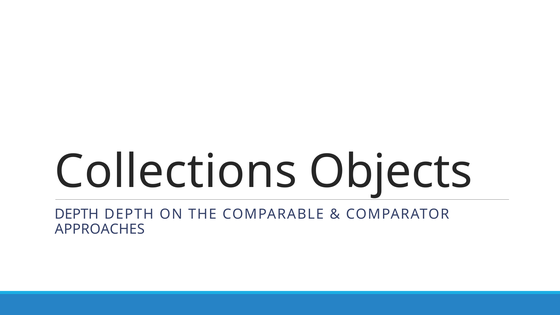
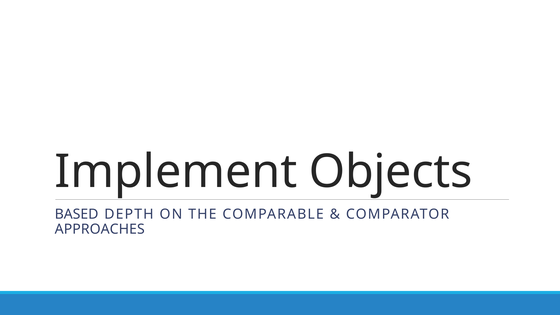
Collections: Collections -> Implement (176, 172)
DEPTH: DEPTH -> BASED (77, 214)
